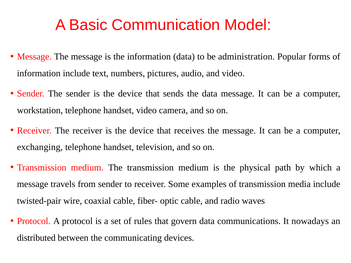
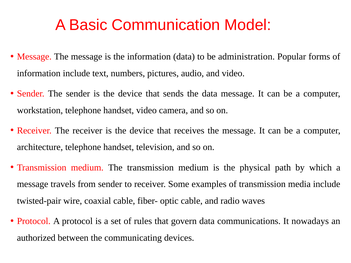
exchanging: exchanging -> architecture (40, 147)
distributed: distributed -> authorized (36, 238)
